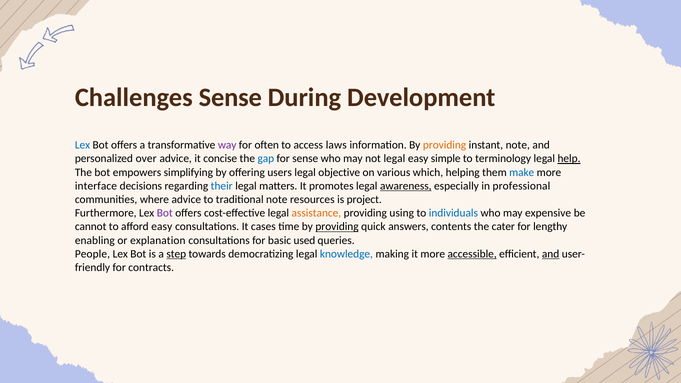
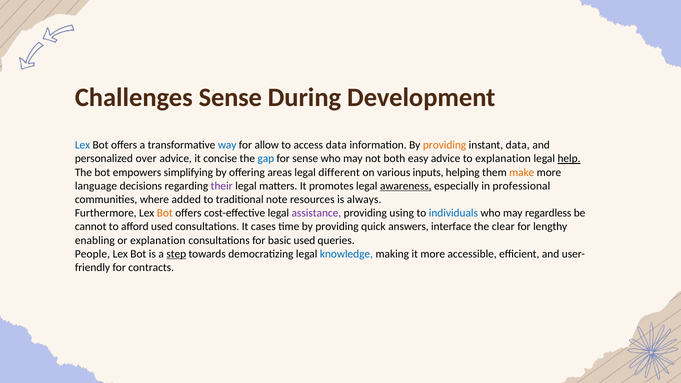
way colour: purple -> blue (227, 145)
often: often -> allow (267, 145)
access laws: laws -> data (336, 145)
instant note: note -> data (518, 145)
not legal: legal -> both (394, 159)
easy simple: simple -> advice (446, 159)
to terminology: terminology -> explanation (503, 159)
users: users -> areas (280, 172)
objective: objective -> different (339, 172)
which: which -> inputs (428, 172)
make colour: blue -> orange (522, 172)
interface: interface -> language (96, 186)
their colour: blue -> purple (222, 186)
where advice: advice -> added (186, 200)
project: project -> always (364, 200)
Bot colour: purple -> orange (165, 213)
assistance colour: orange -> purple (316, 213)
expensive: expensive -> regardless (548, 213)
afford easy: easy -> used (162, 227)
providing underline: present -> none (337, 227)
contents: contents -> interface (451, 227)
cater: cater -> clear (503, 227)
accessible underline: present -> none (472, 254)
and underline: present -> none (551, 254)
